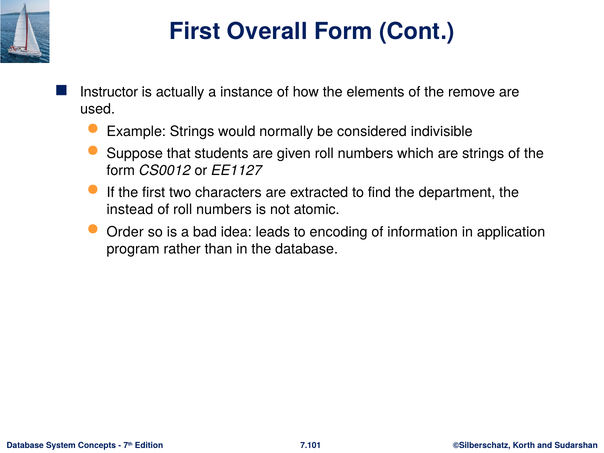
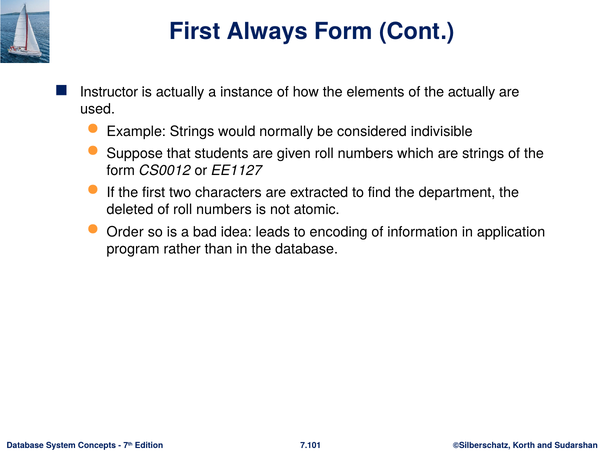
Overall: Overall -> Always (267, 32)
the remove: remove -> actually (472, 92)
instead: instead -> deleted (130, 210)
